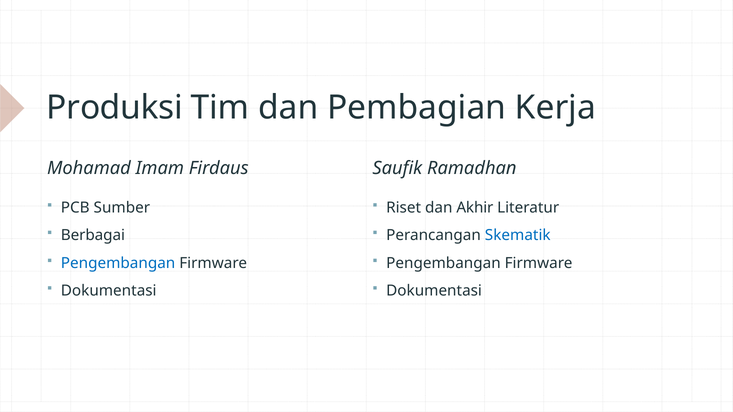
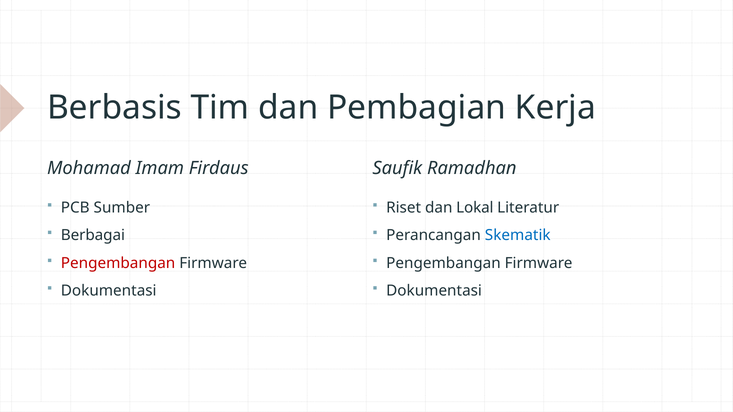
Produksi: Produksi -> Berbasis (114, 108)
Akhir: Akhir -> Lokal (475, 208)
Pengembangan colour: blue -> red (118, 263)
